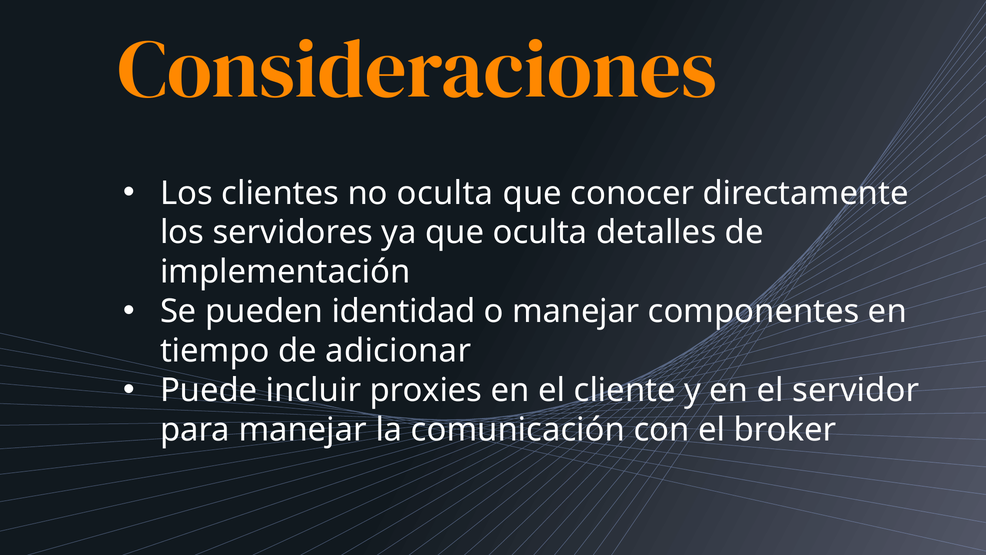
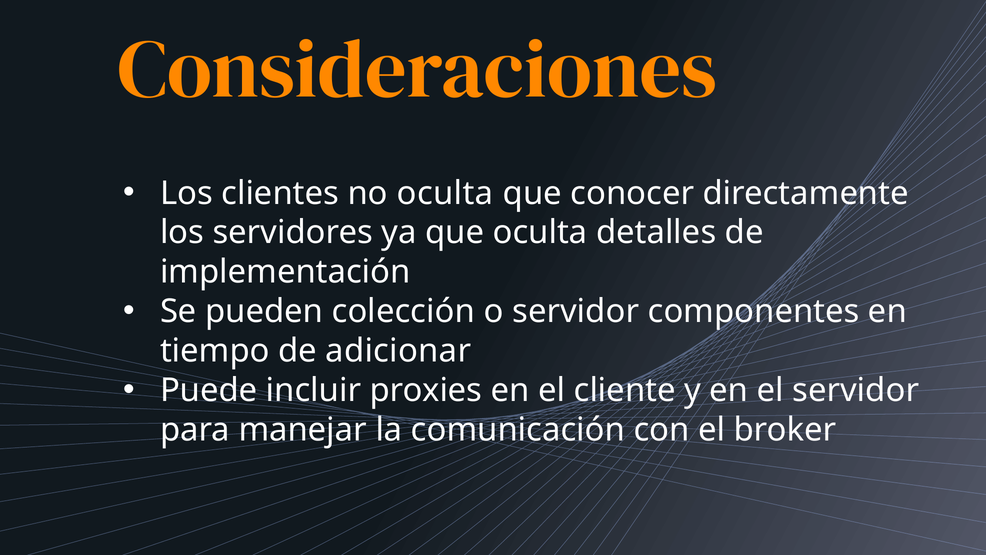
identidad: identidad -> colección (403, 311)
o manejar: manejar -> servidor (576, 311)
